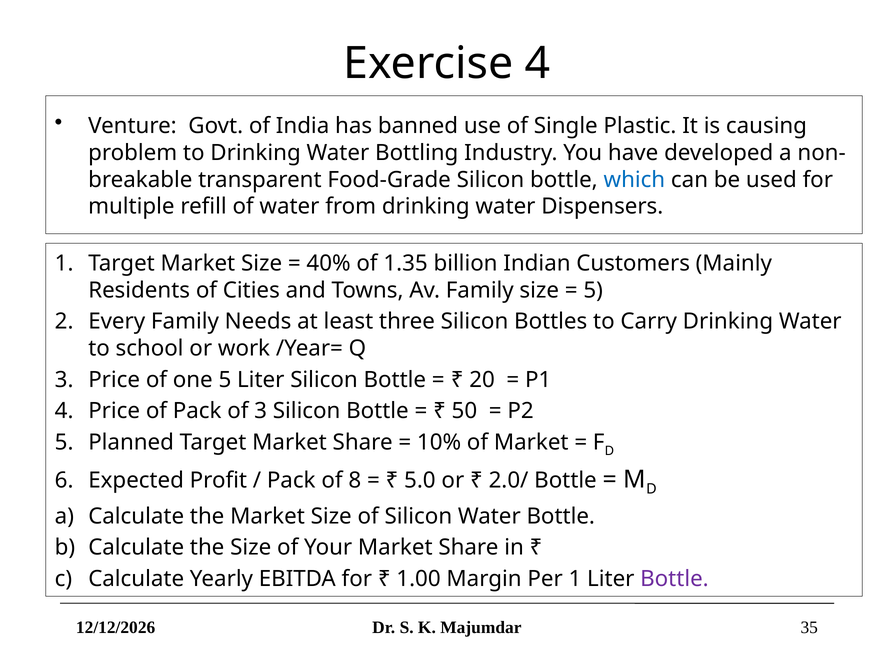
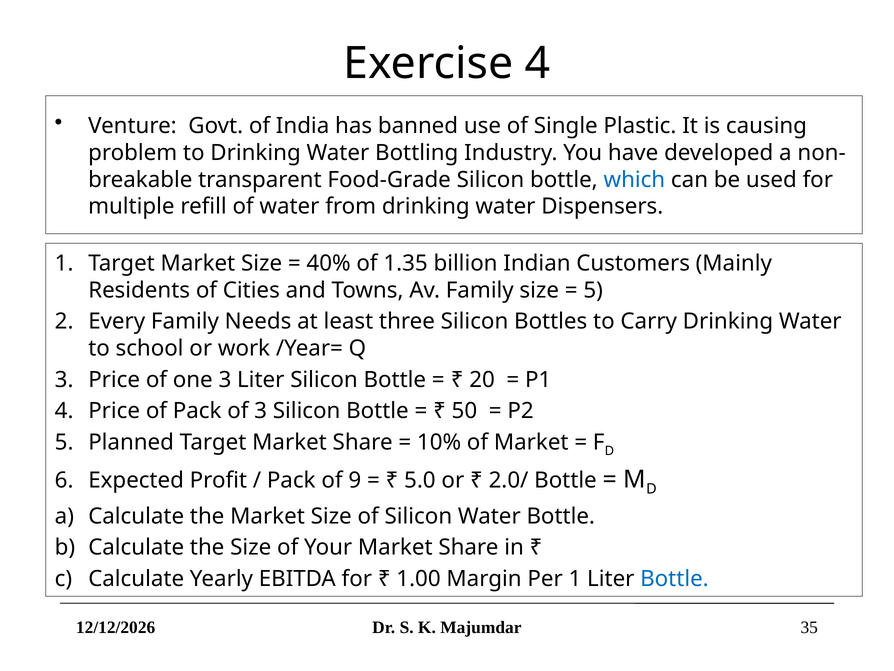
one 5: 5 -> 3 (225, 379)
8: 8 -> 9 (355, 480)
Bottle colour: purple -> blue (674, 578)
